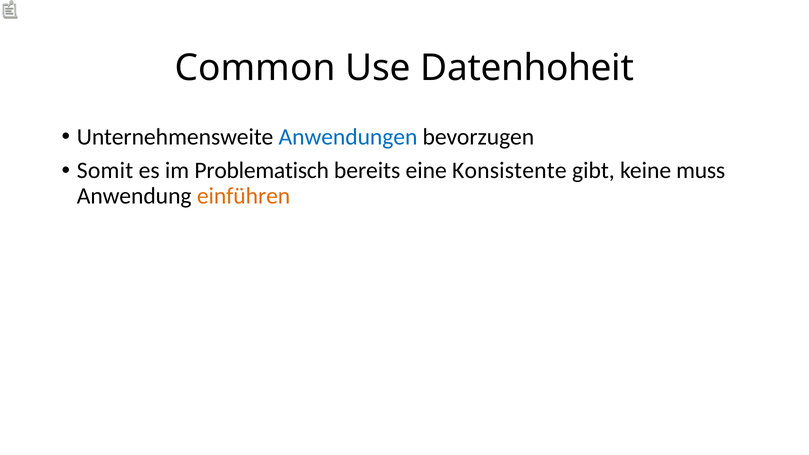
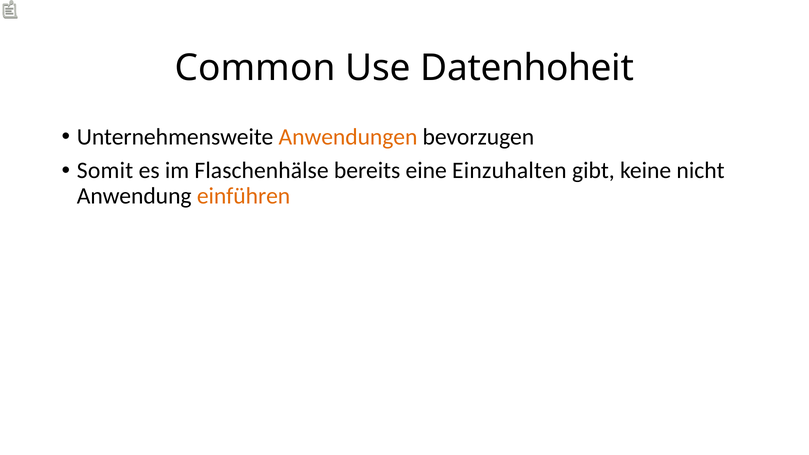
Anwendungen colour: blue -> orange (348, 137)
Problematisch: Problematisch -> Flaschenhälse (262, 171)
Konsistente: Konsistente -> Einzuhalten (509, 171)
muss: muss -> nicht (701, 171)
